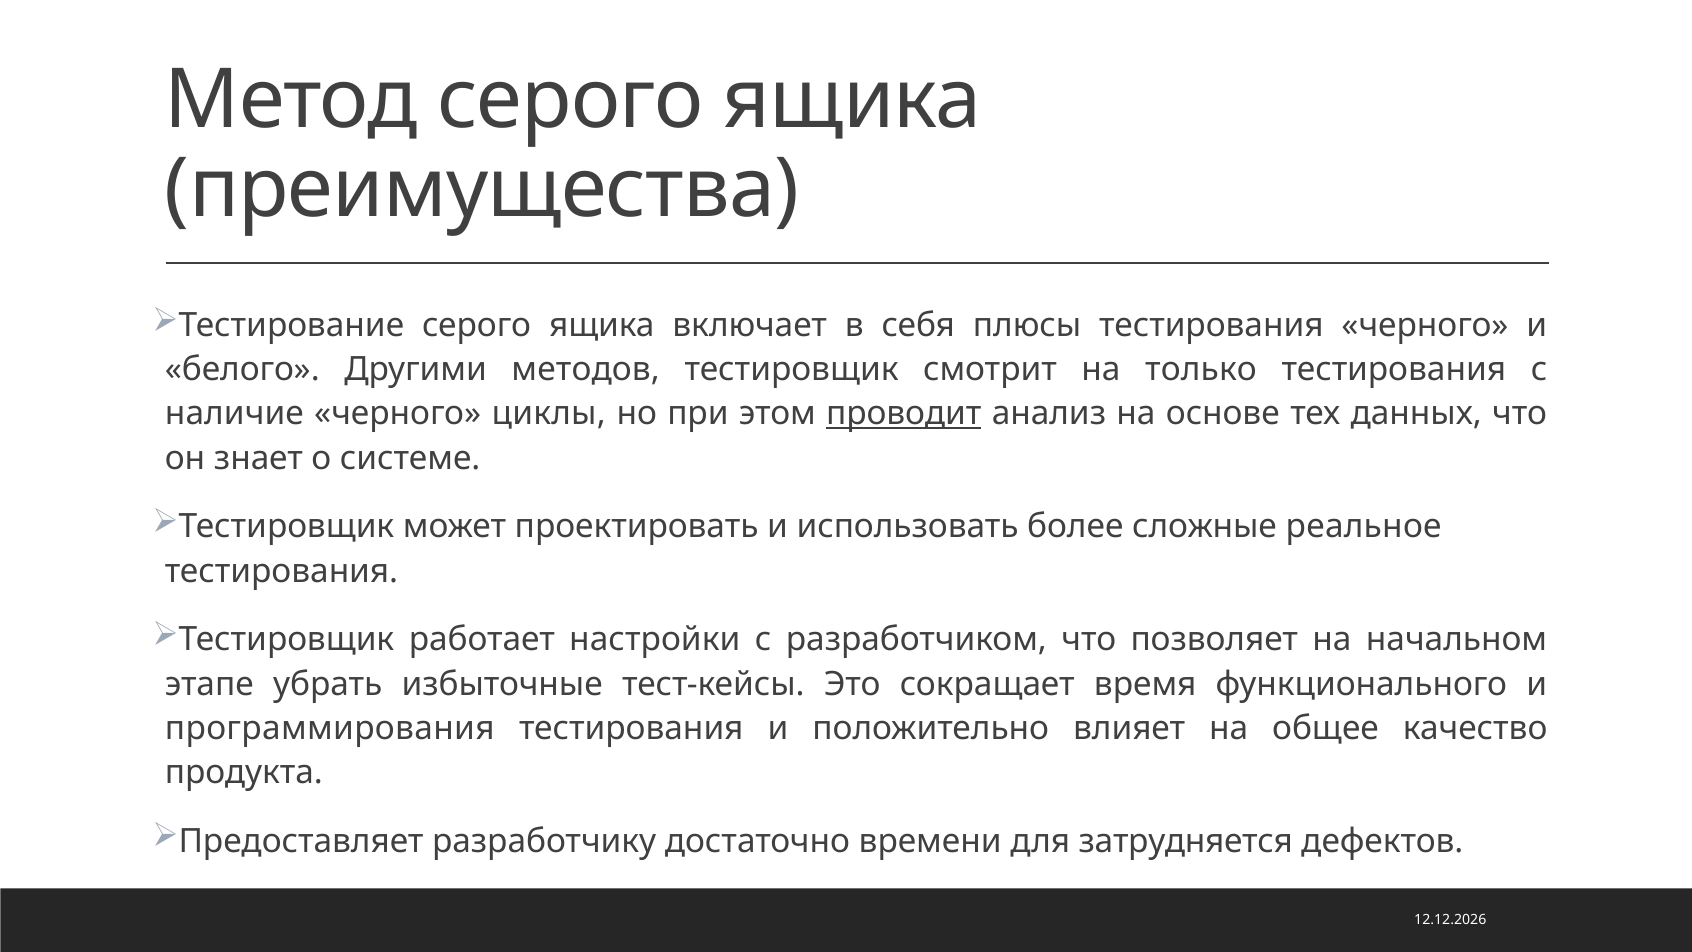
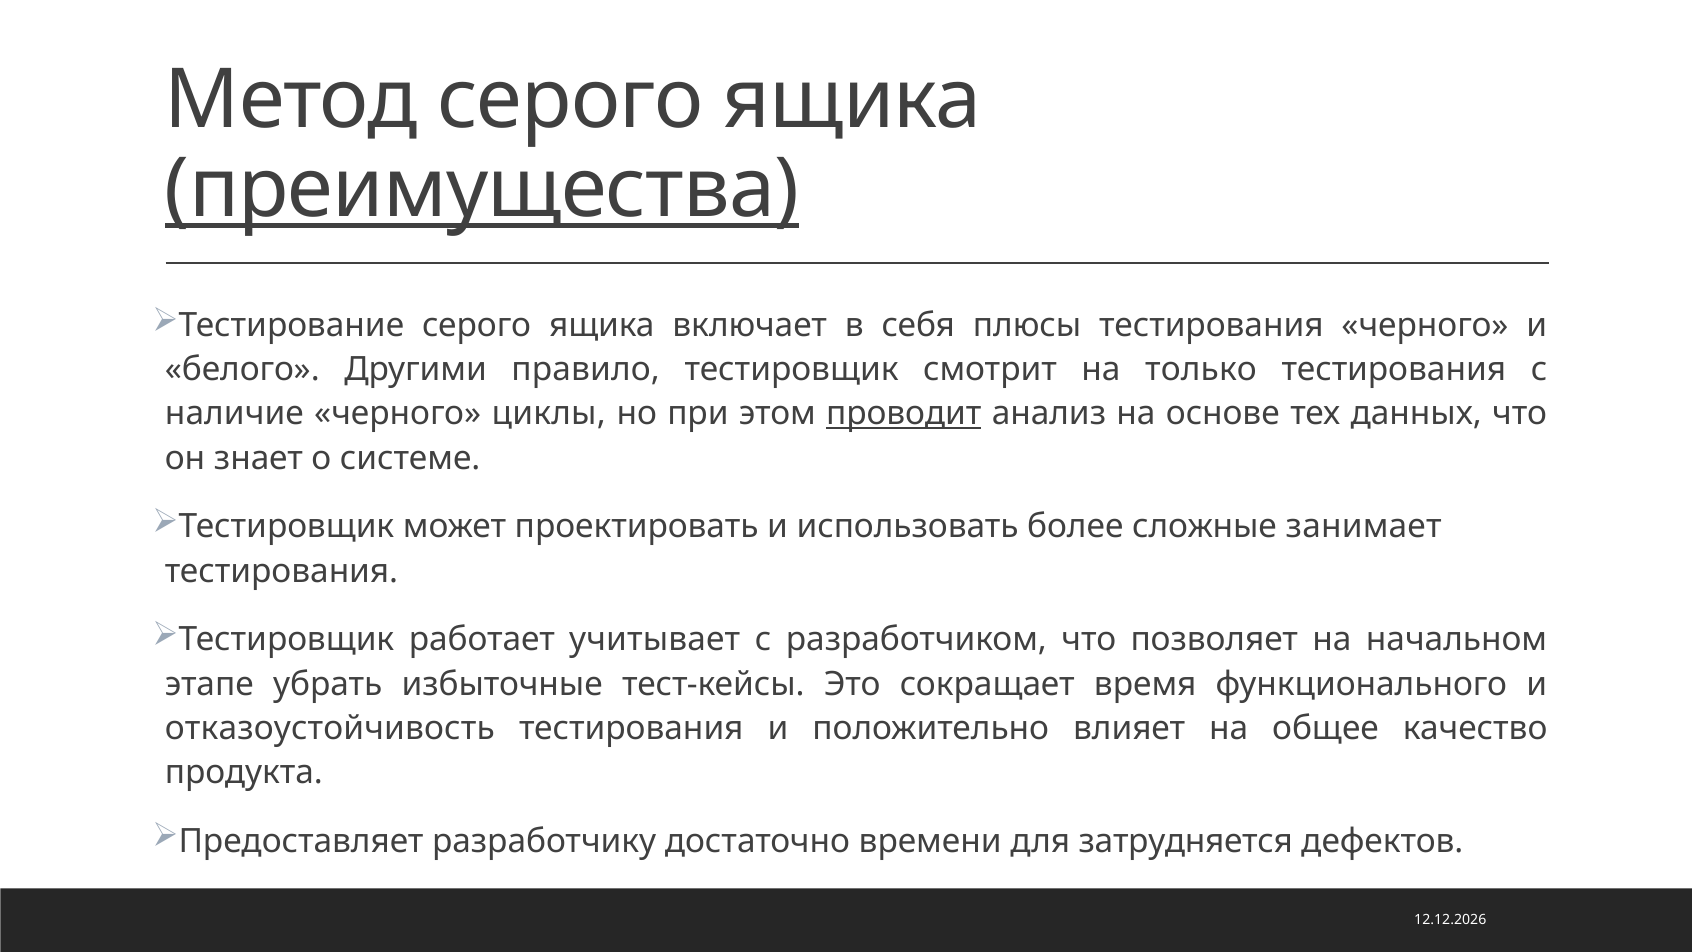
преимущества underline: none -> present (482, 189)
методов: методов -> правило (586, 370)
реальное: реальное -> занимает (1364, 527)
настройки: настройки -> учитывает (655, 640)
программирования: программирования -> отказоустойчивость (330, 728)
